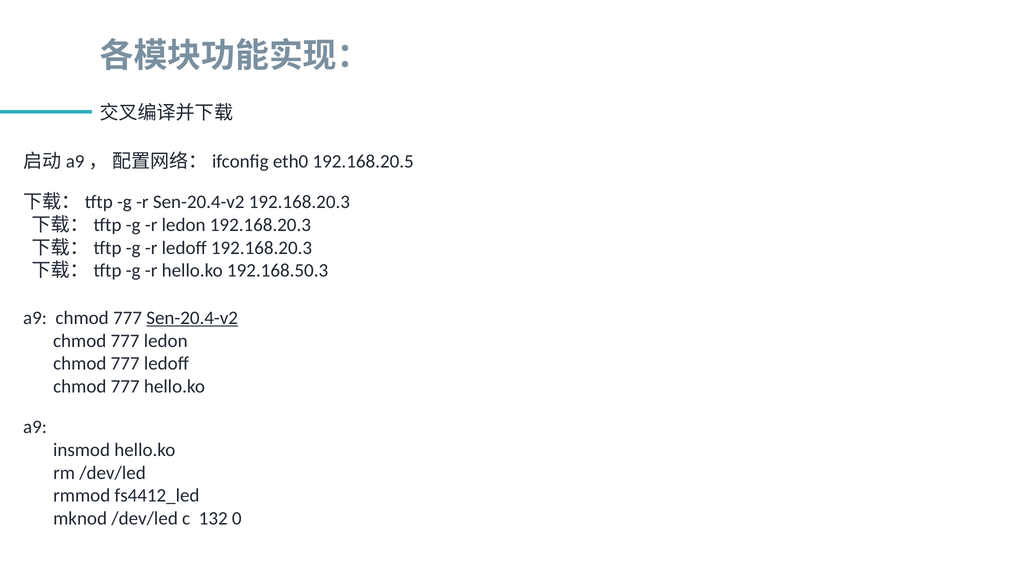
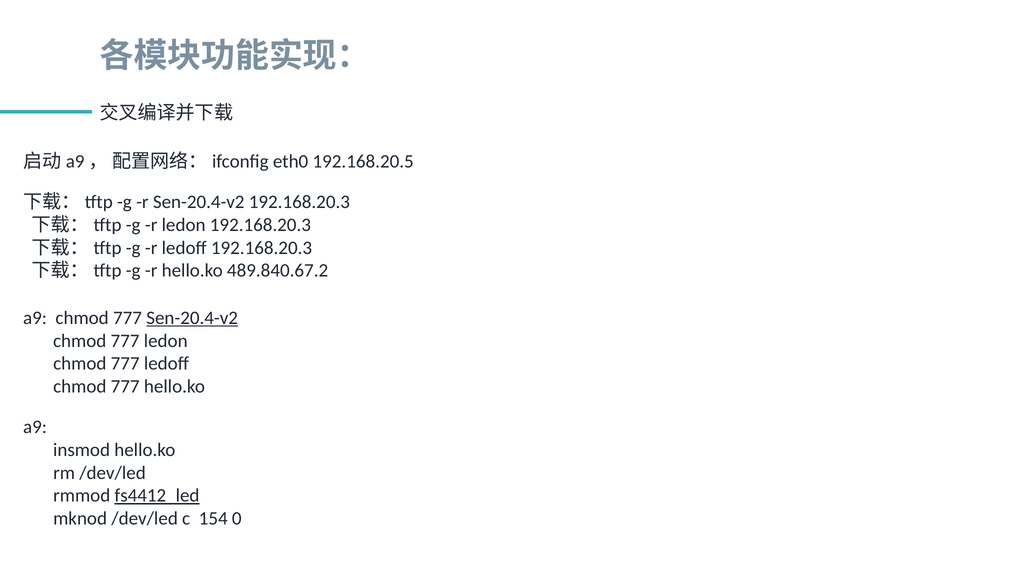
192.168.50.3: 192.168.50.3 -> 489.840.67.2 (278, 271)
fs4412_led underline: none -> present (157, 496)
132: 132 -> 154 (213, 519)
